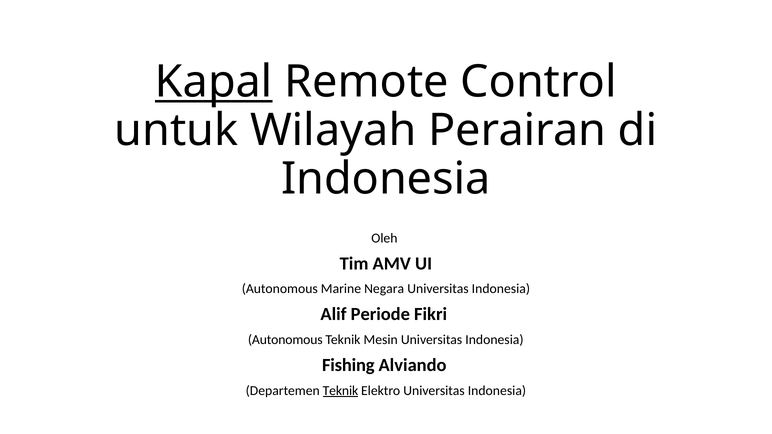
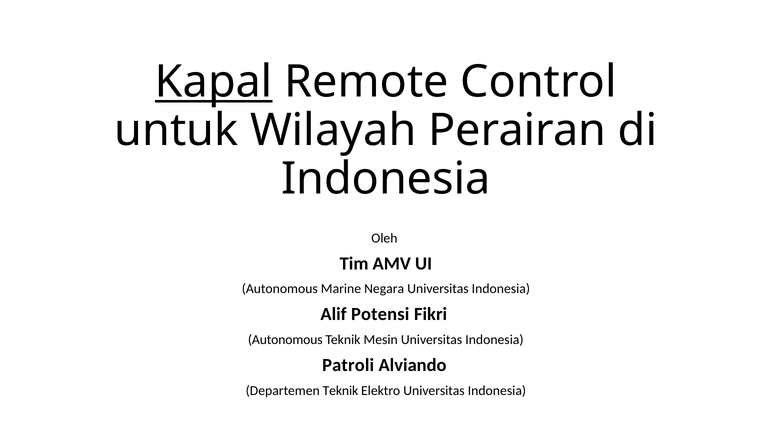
Periode: Periode -> Potensi (380, 315)
Fishing: Fishing -> Patroli (348, 365)
Teknik underline: present -> none (340, 391)
